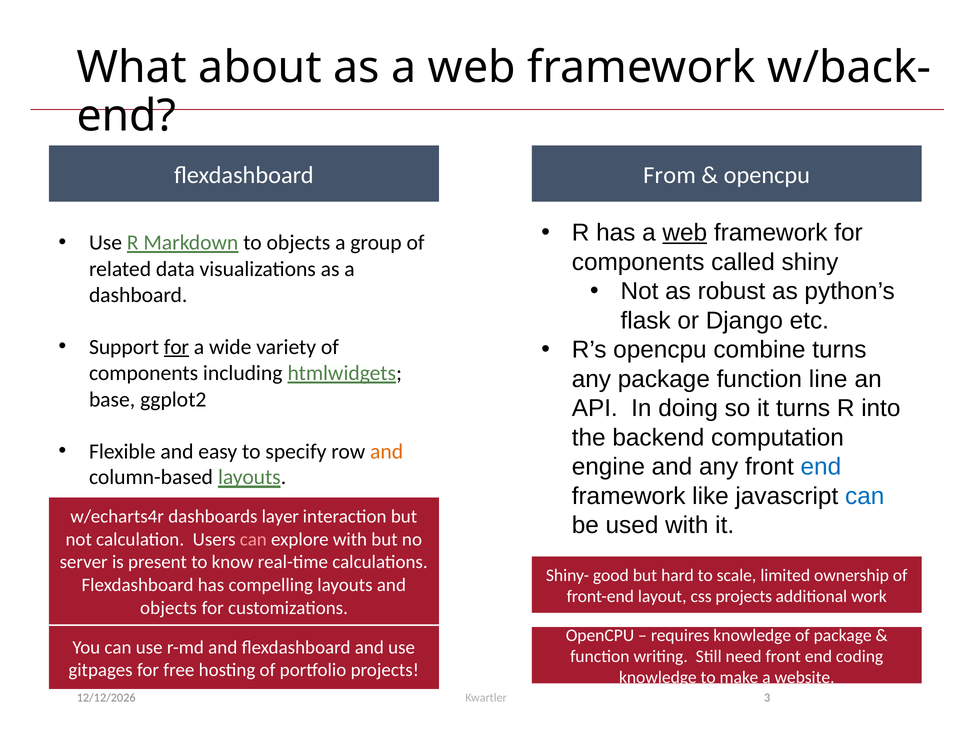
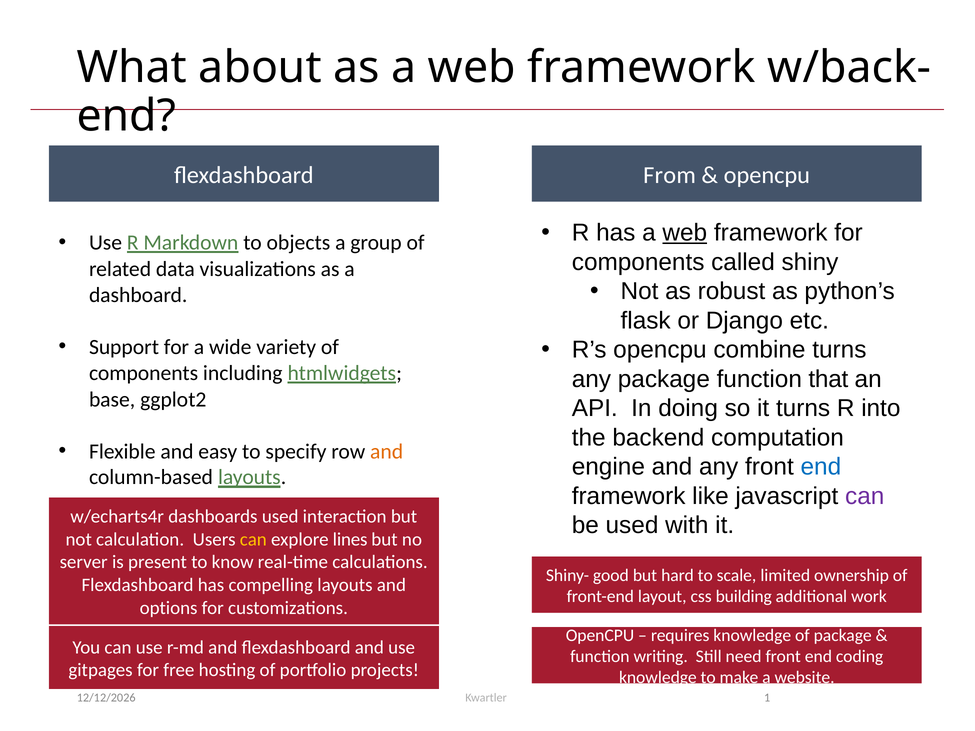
for underline: present -> none (176, 347)
line: line -> that (828, 379)
can colour: blue -> purple (865, 496)
dashboards layer: layer -> used (280, 517)
can colour: pink -> yellow (253, 540)
explore with: with -> lines (350, 540)
css projects: projects -> building (744, 597)
objects: objects -> options (169, 608)
3: 3 -> 1 (767, 698)
